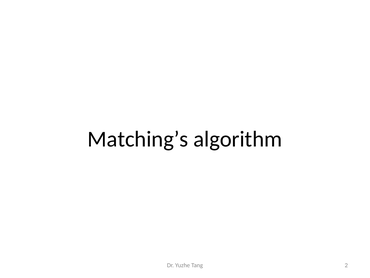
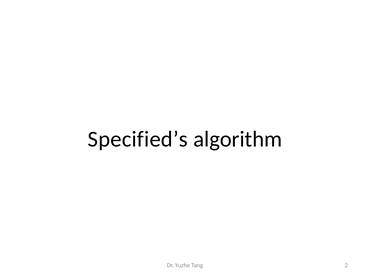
Matching’s: Matching’s -> Specified’s (138, 139)
